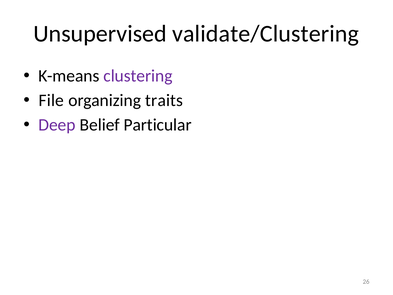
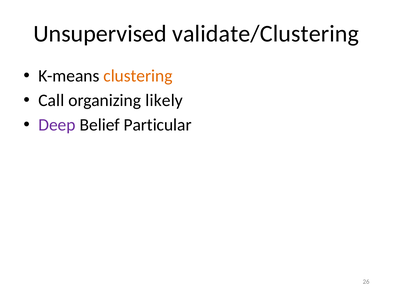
clustering colour: purple -> orange (138, 76)
File: File -> Call (51, 100)
traits: traits -> likely (164, 100)
